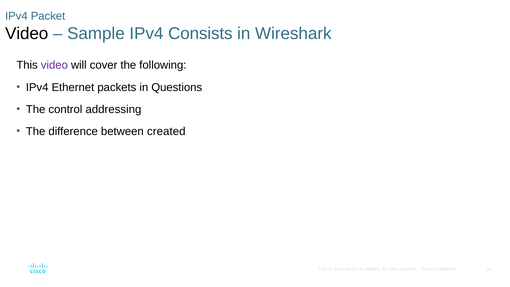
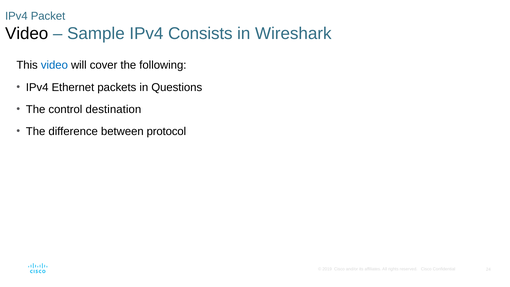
video colour: purple -> blue (54, 65)
addressing: addressing -> destination (113, 109)
created: created -> protocol (166, 132)
